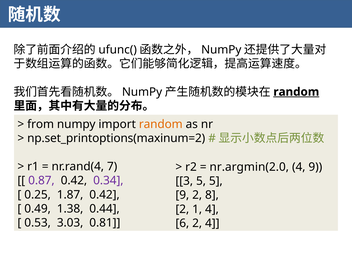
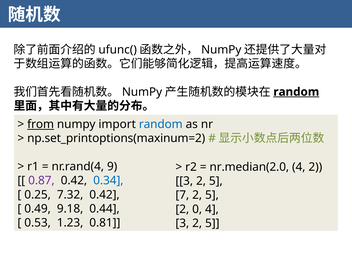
from underline: none -> present (41, 124)
random colour: orange -> blue (161, 124)
7: 7 -> 9 (112, 167)
nr.argmin(2.0: nr.argmin(2.0 -> nr.median(2.0 (249, 167)
4 9: 9 -> 2 (315, 167)
0.34 colour: purple -> blue (108, 181)
5: 5 -> 2 (201, 181)
1.87: 1.87 -> 7.32 (70, 195)
9: 9 -> 7 (182, 195)
8: 8 -> 5 (212, 195)
1.38: 1.38 -> 9.18 (70, 209)
1: 1 -> 0 (197, 209)
3.03: 3.03 -> 1.23 (70, 223)
6: 6 -> 3 (182, 223)
4: 4 -> 5 (212, 223)
